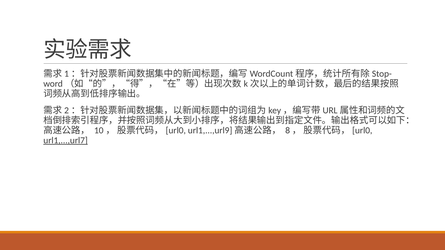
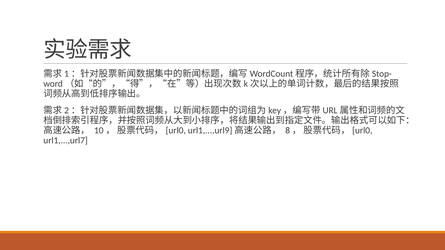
url1,...,url7 underline: present -> none (66, 141)
